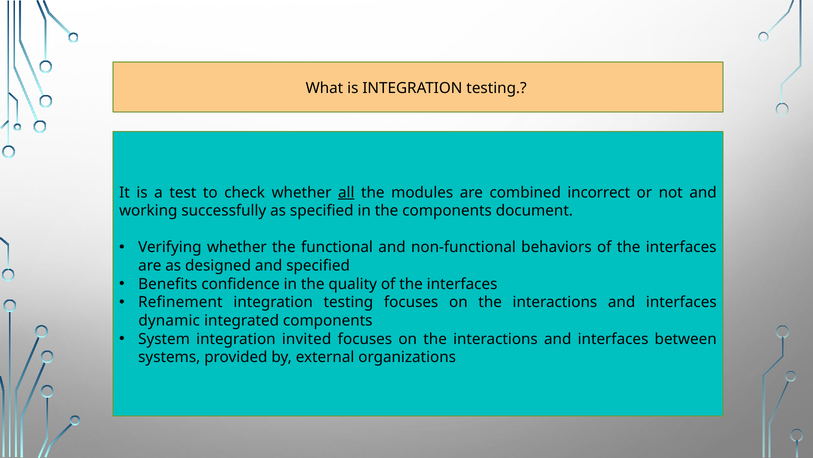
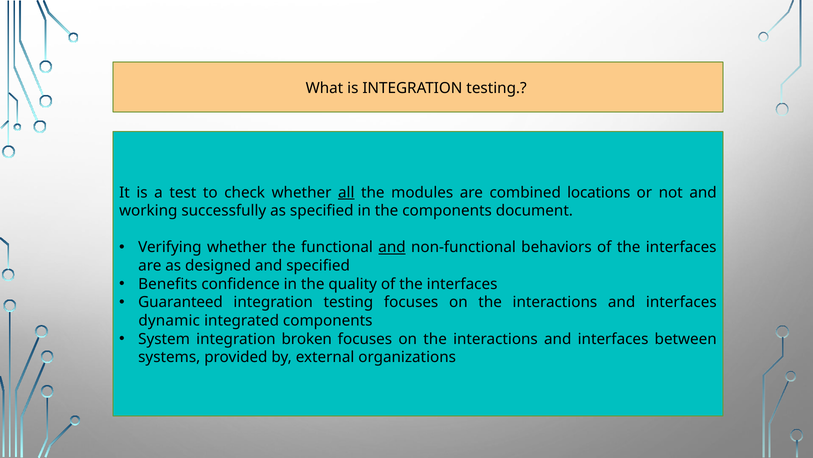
incorrect: incorrect -> locations (599, 192)
and underline: none -> present (392, 247)
Refinement: Refinement -> Guaranteed (181, 302)
invited: invited -> broken (307, 339)
